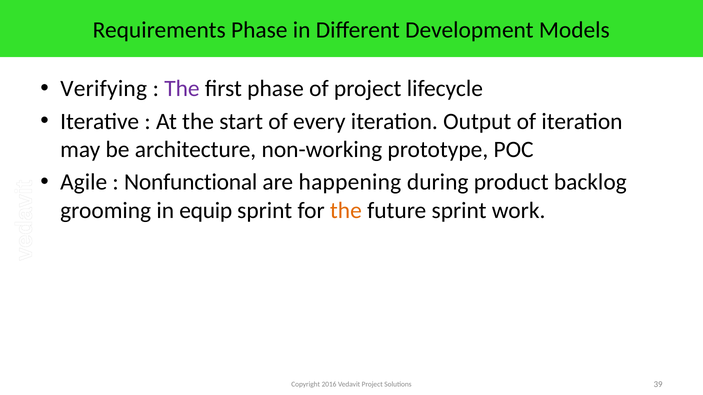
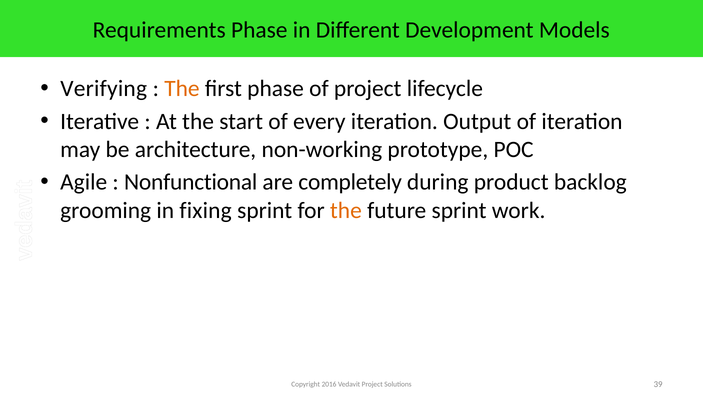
The colour: purple -> orange (182, 89)
happening: happening -> completely (350, 182)
equip: equip -> fixing (206, 211)
